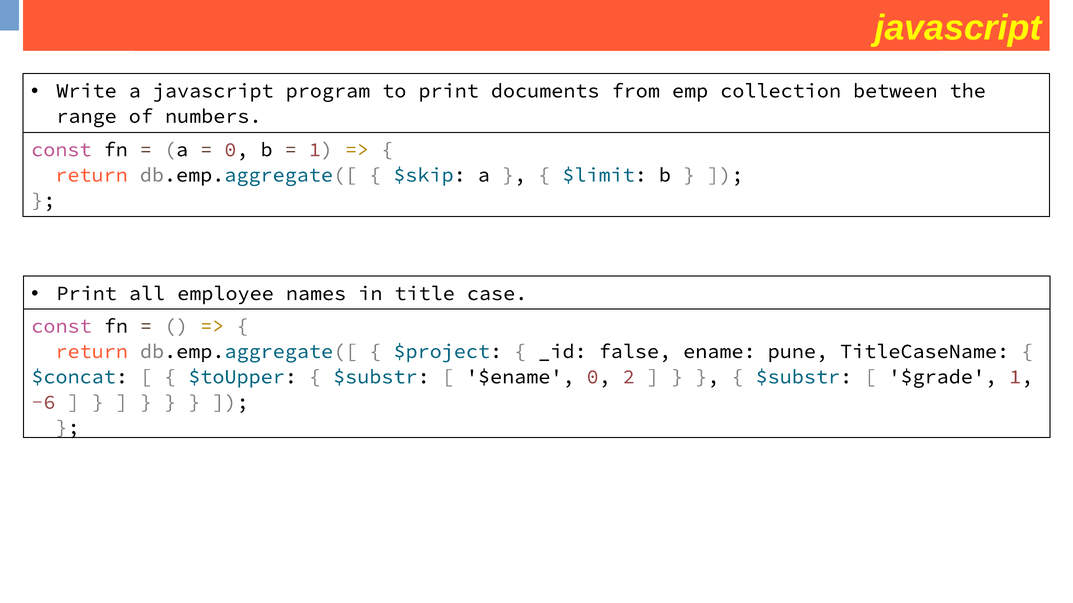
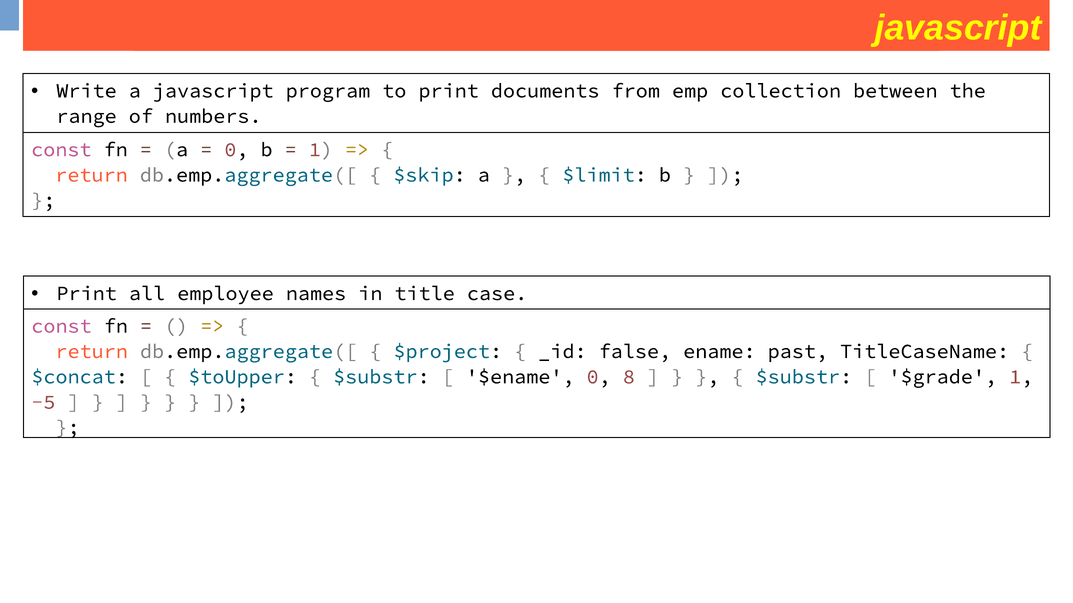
pune: pune -> past (798, 352)
2: 2 -> 8 (629, 377)
-6: -6 -> -5 (43, 402)
